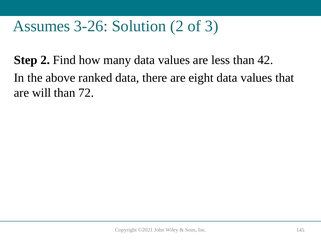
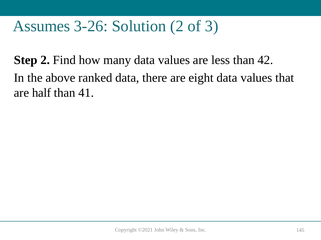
will: will -> half (42, 93)
72: 72 -> 41 (86, 93)
